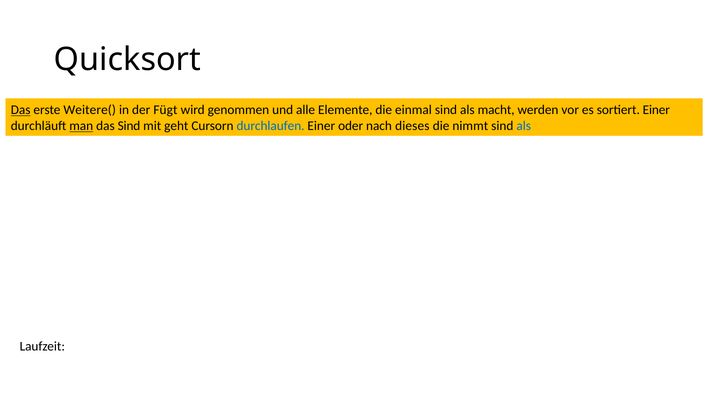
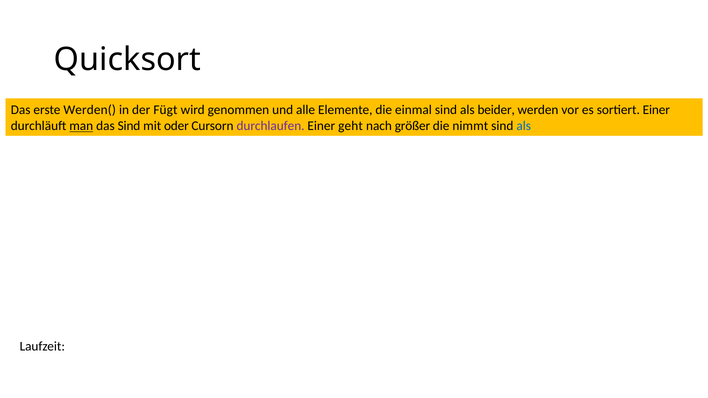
Das underline: present -> none (21, 110)
Weitere(: Weitere( -> Werden( (90, 110)
macht: macht -> beider (496, 110)
geht: geht -> oder (176, 126)
durchlaufen colour: blue -> purple (271, 126)
oder: oder -> geht (351, 126)
dieses: dieses -> größer (412, 126)
